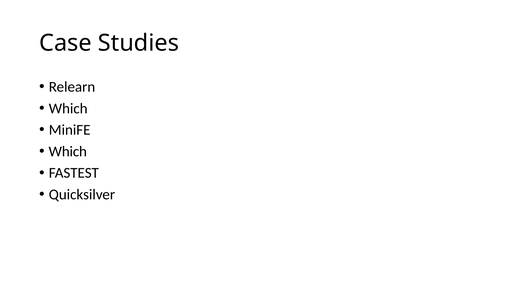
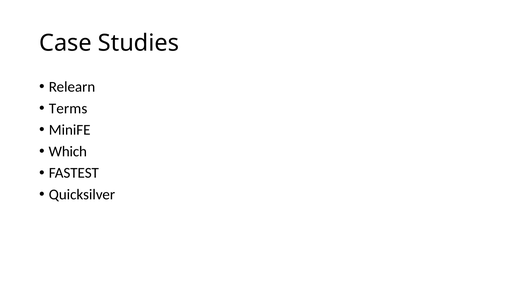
Which: Which -> Terms (68, 108)
